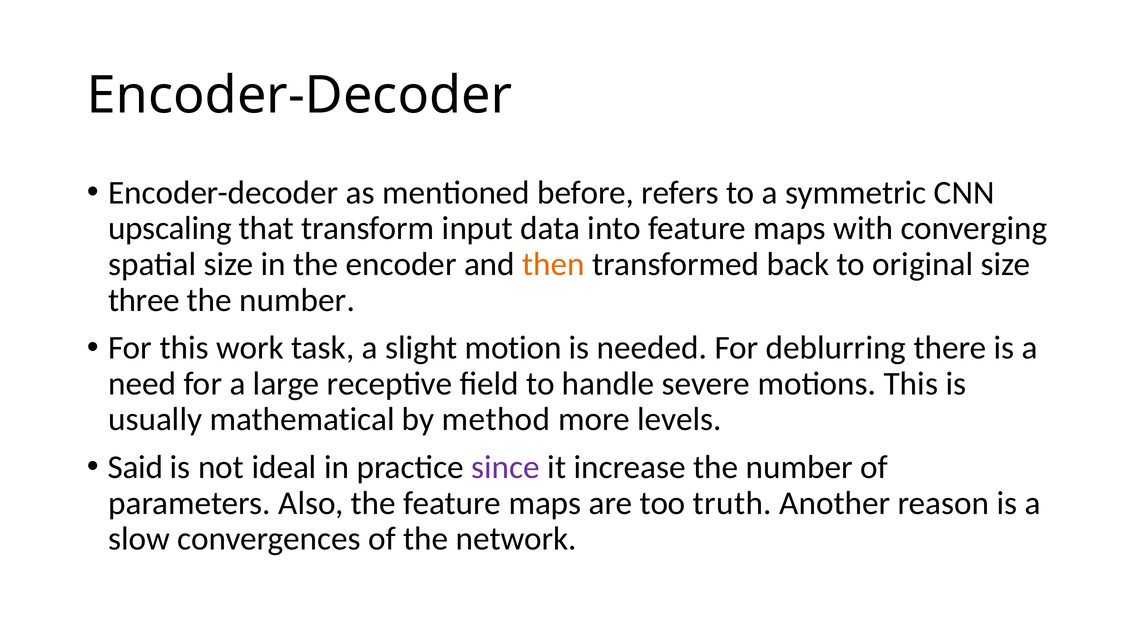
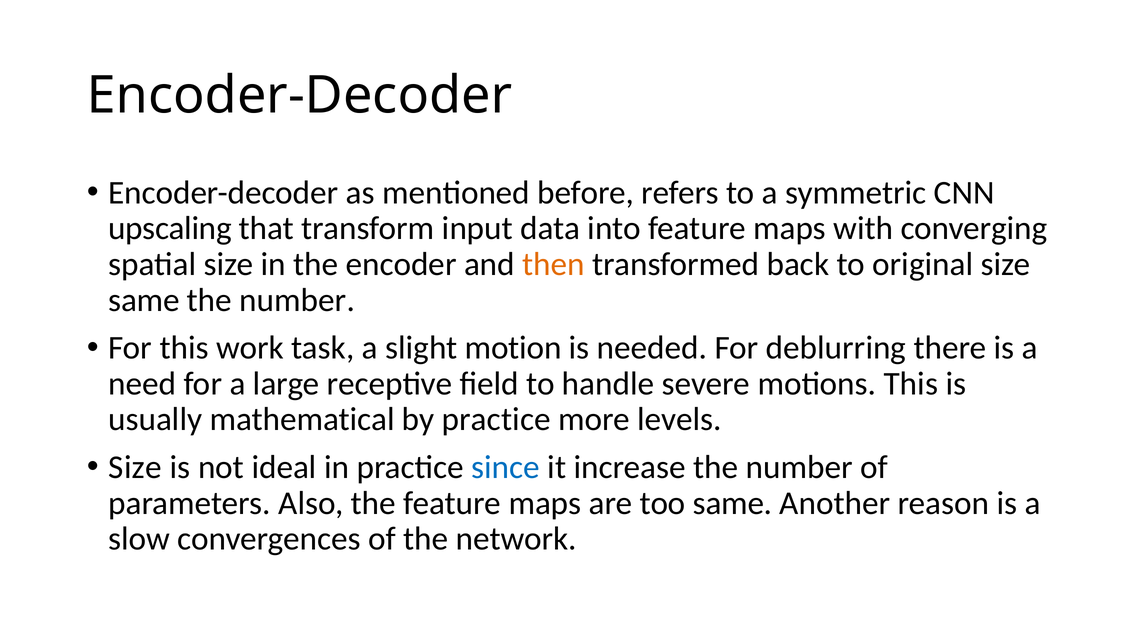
three: three -> same (144, 300)
by method: method -> practice (496, 420)
Said: Said -> Size (135, 467)
since colour: purple -> blue (506, 467)
too truth: truth -> same (733, 503)
